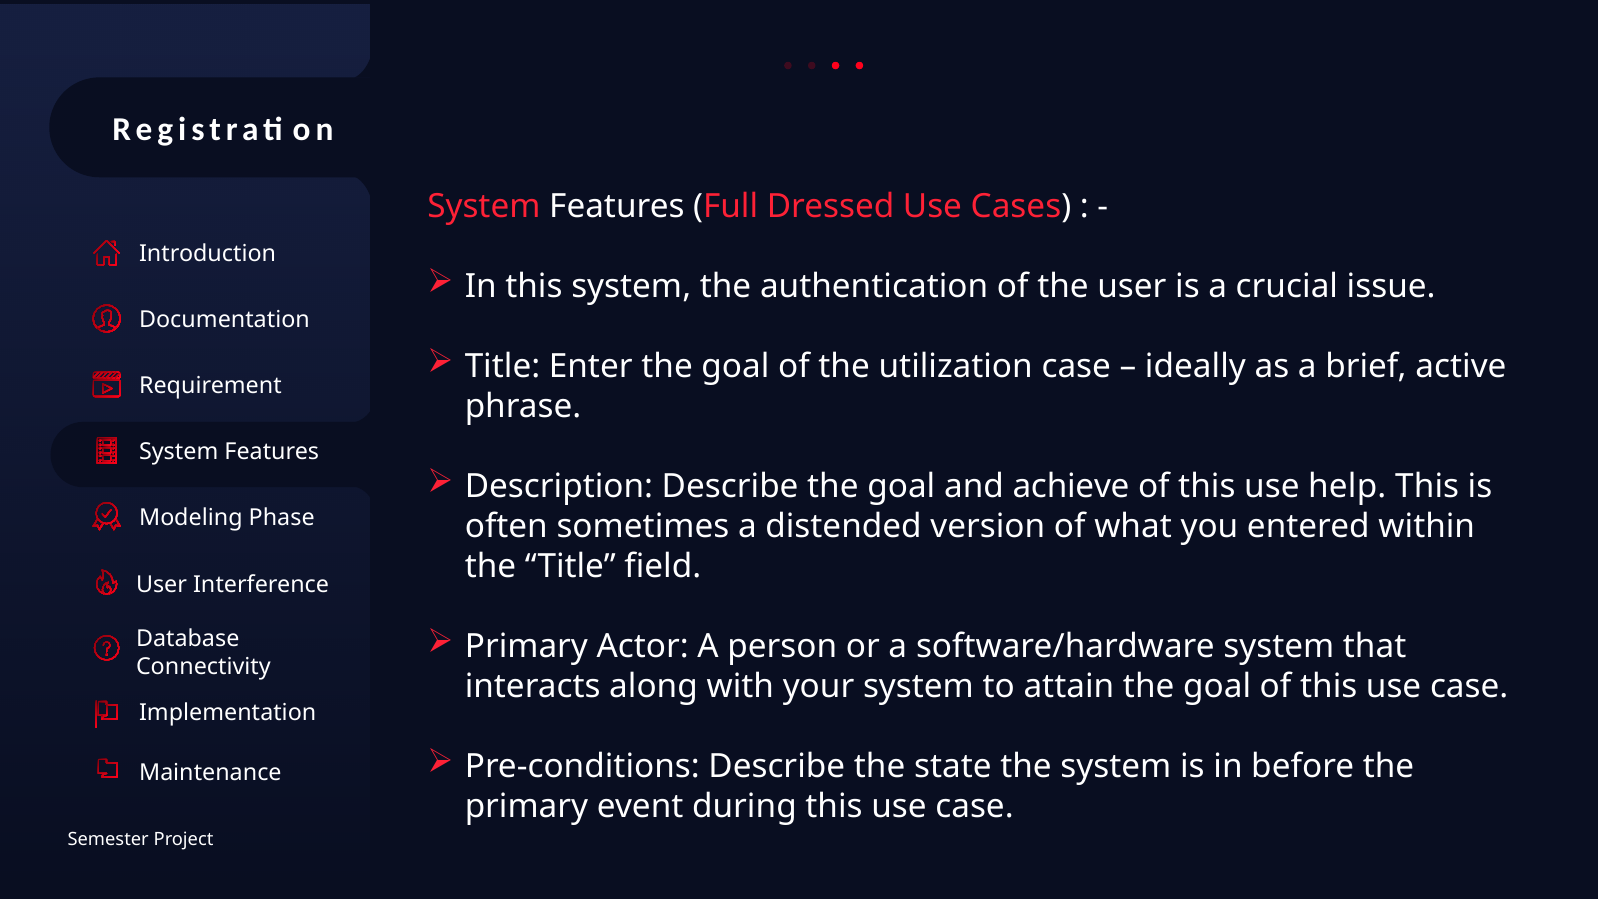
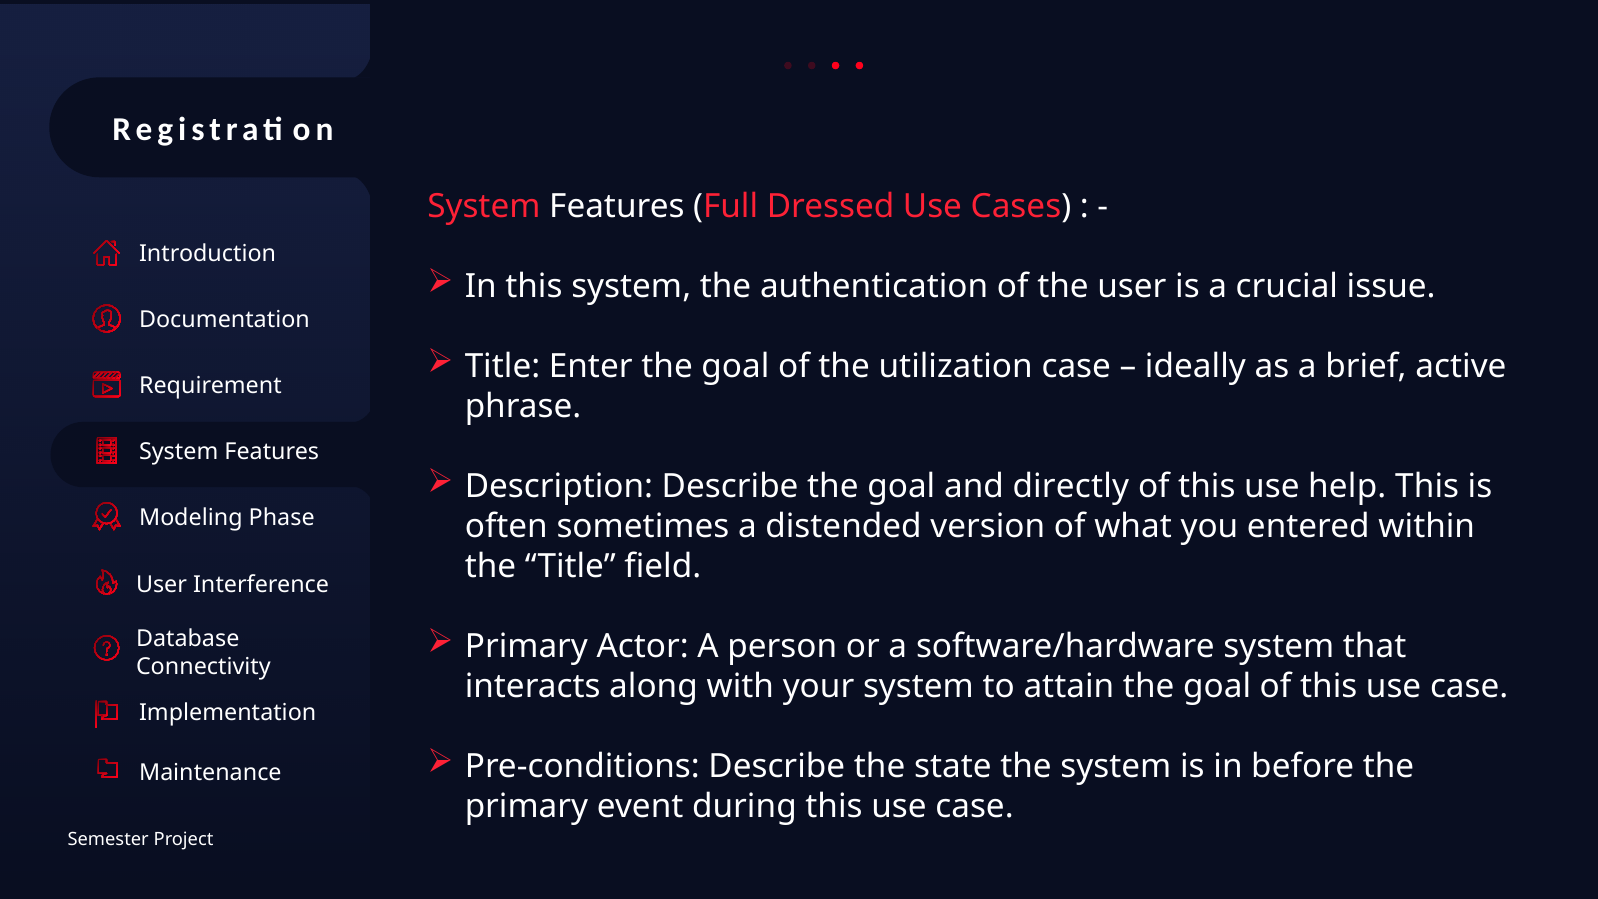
achieve: achieve -> directly (1071, 487)
